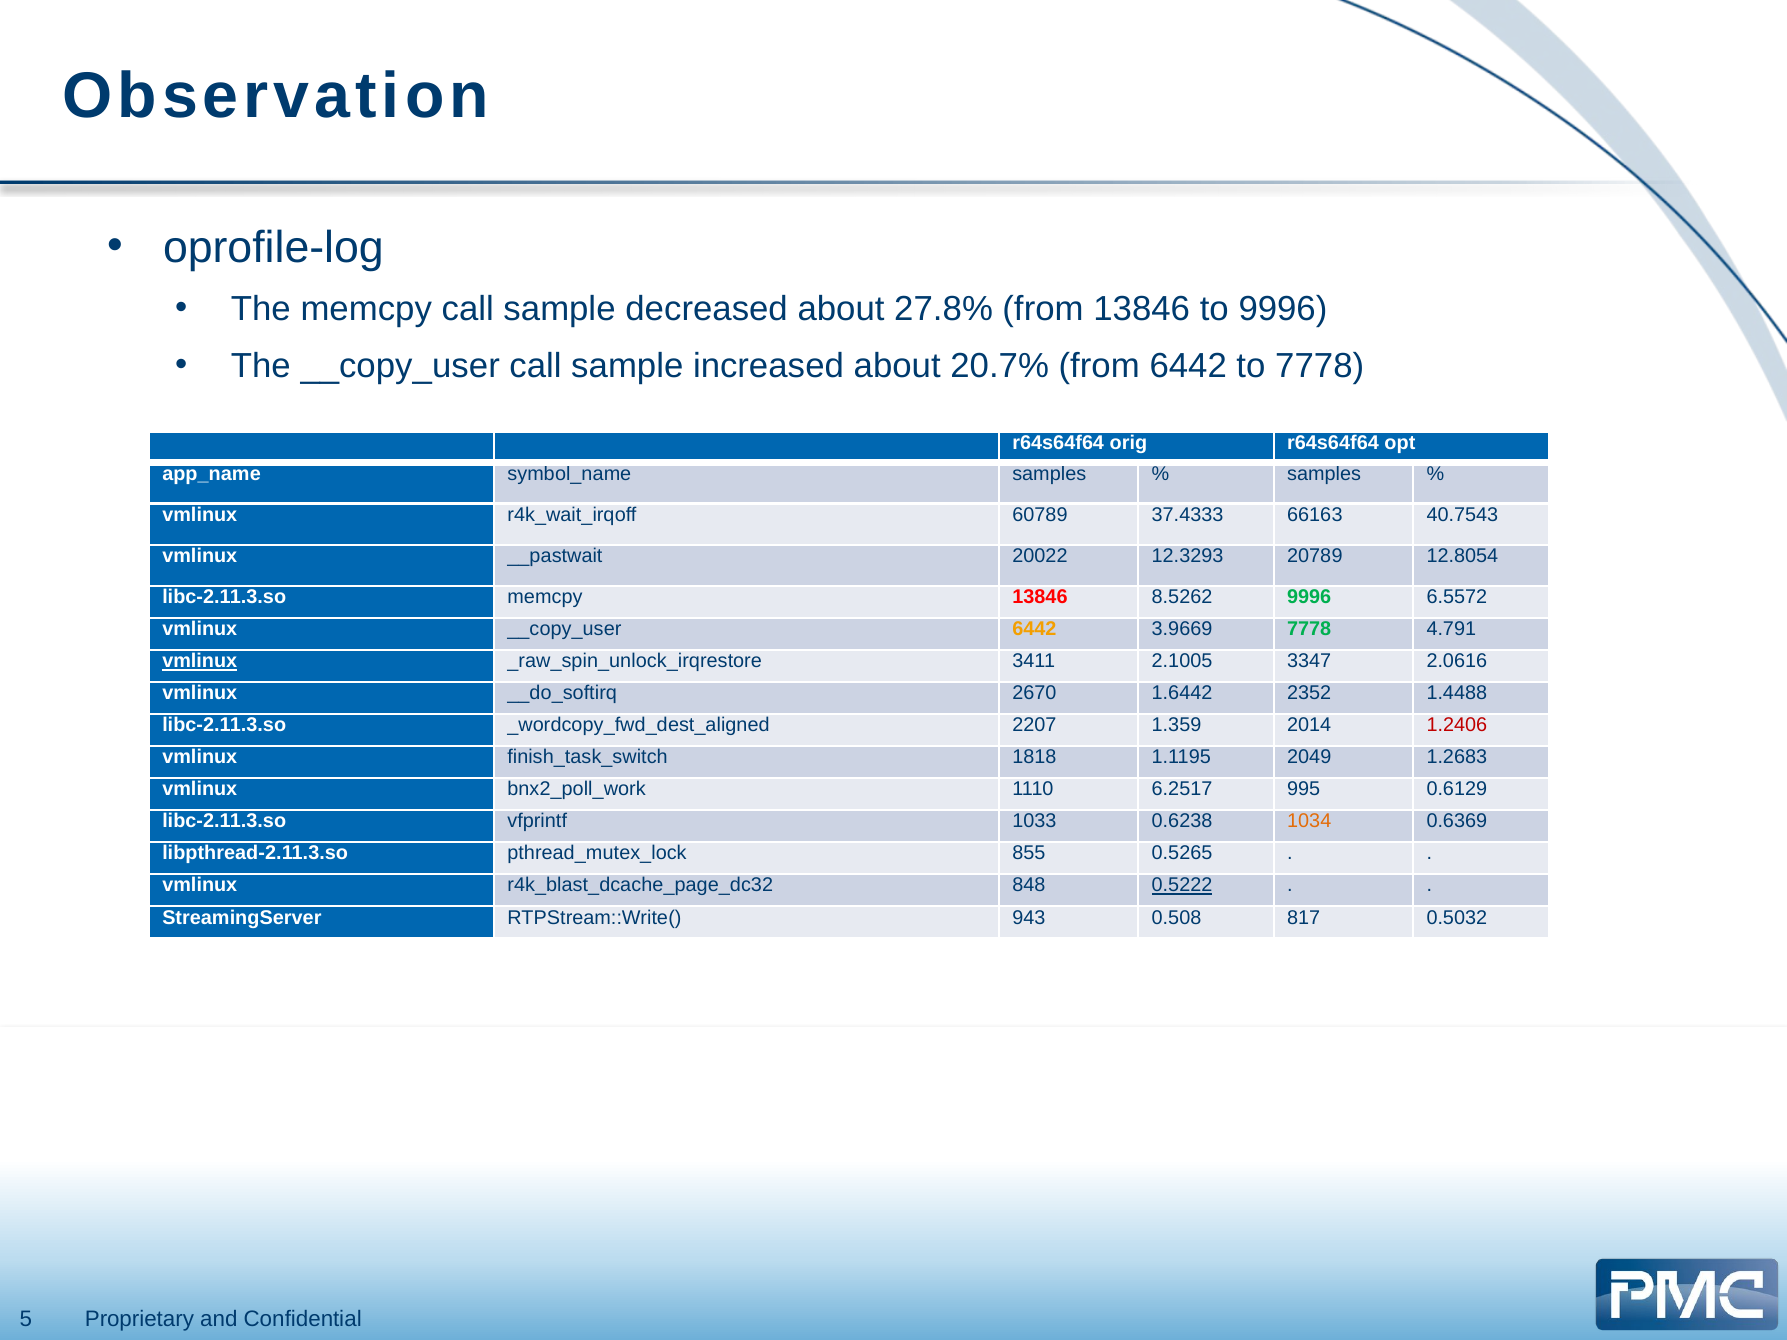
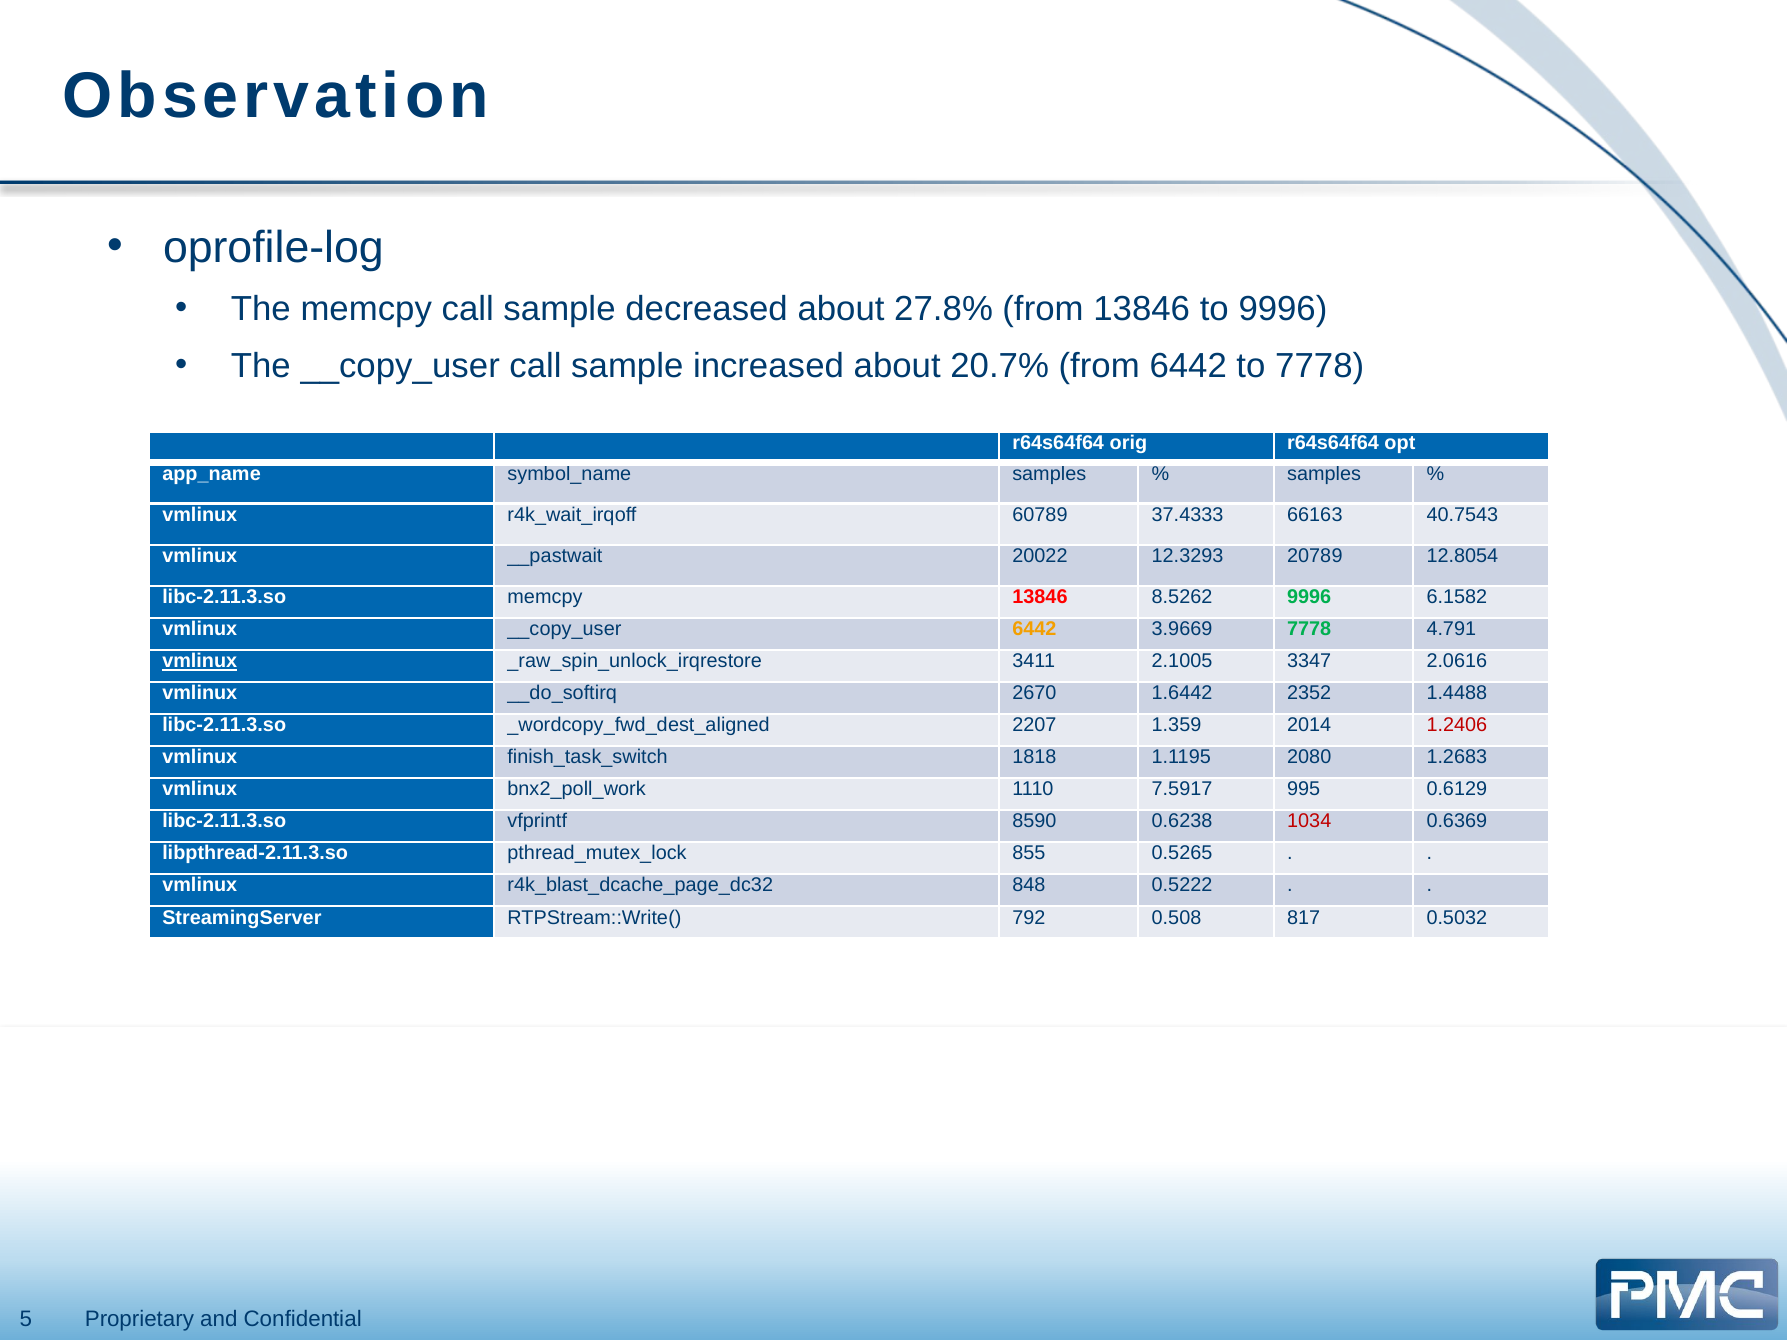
6.5572: 6.5572 -> 6.1582 (1457, 598)
2049: 2049 -> 2080 (1309, 758)
6.2517: 6.2517 -> 7.5917 (1182, 790)
1033: 1033 -> 8590 (1034, 822)
1034 colour: orange -> red (1309, 822)
0.5222 underline: present -> none (1182, 886)
943: 943 -> 792 (1029, 918)
